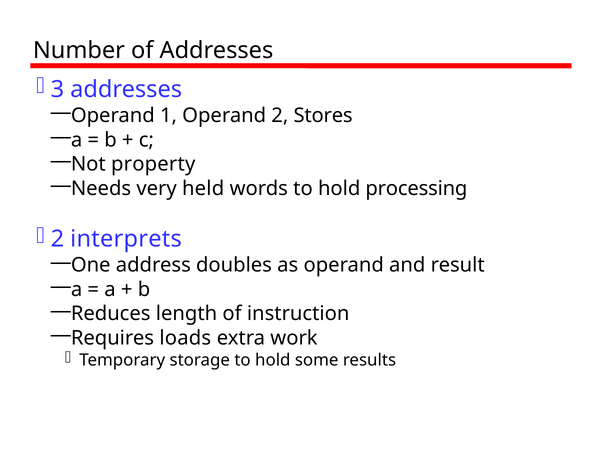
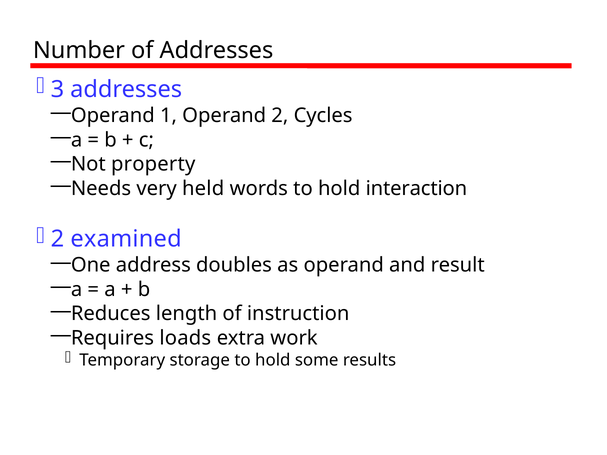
Stores: Stores -> Cycles (323, 116)
processing: processing -> interaction (416, 188)
interprets: interprets -> examined (126, 239)
